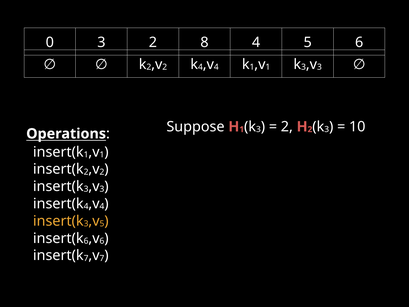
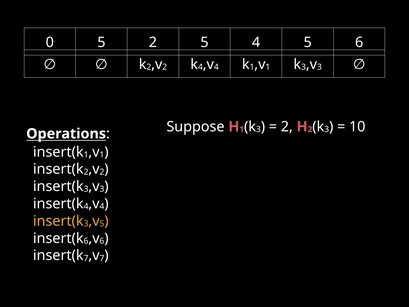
0 3: 3 -> 5 (101, 42)
2 8: 8 -> 5 (205, 42)
